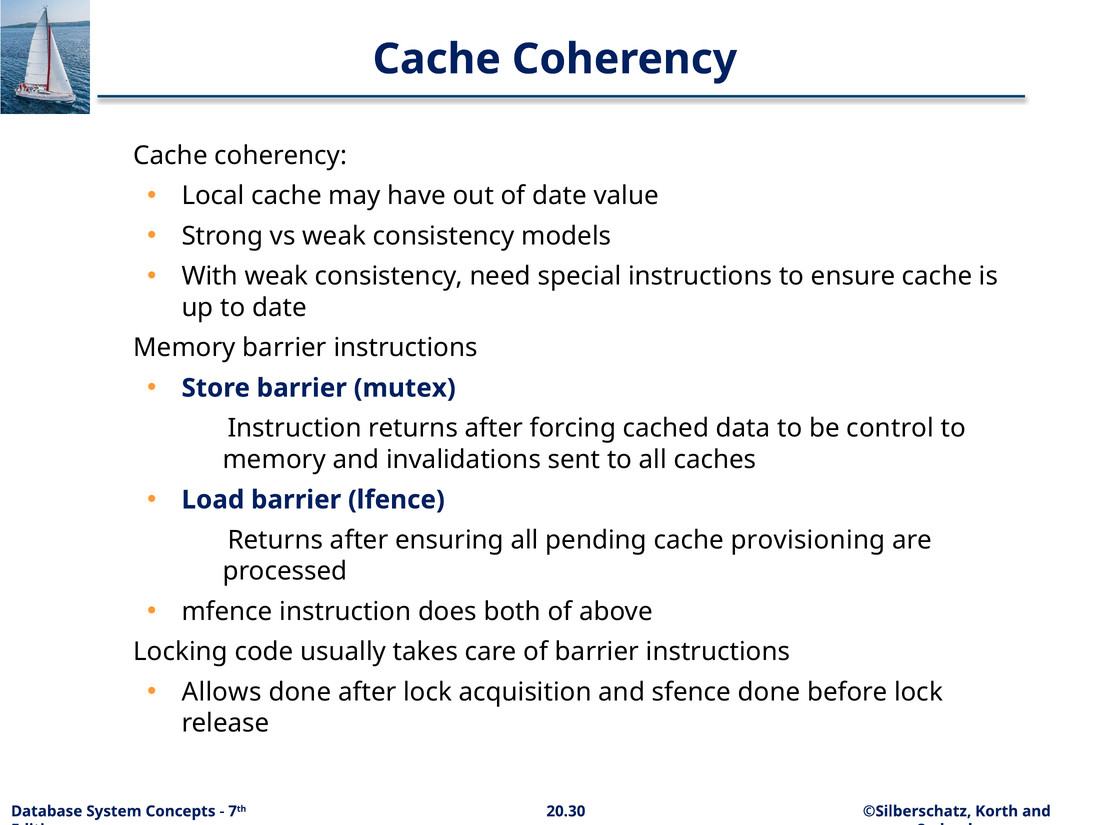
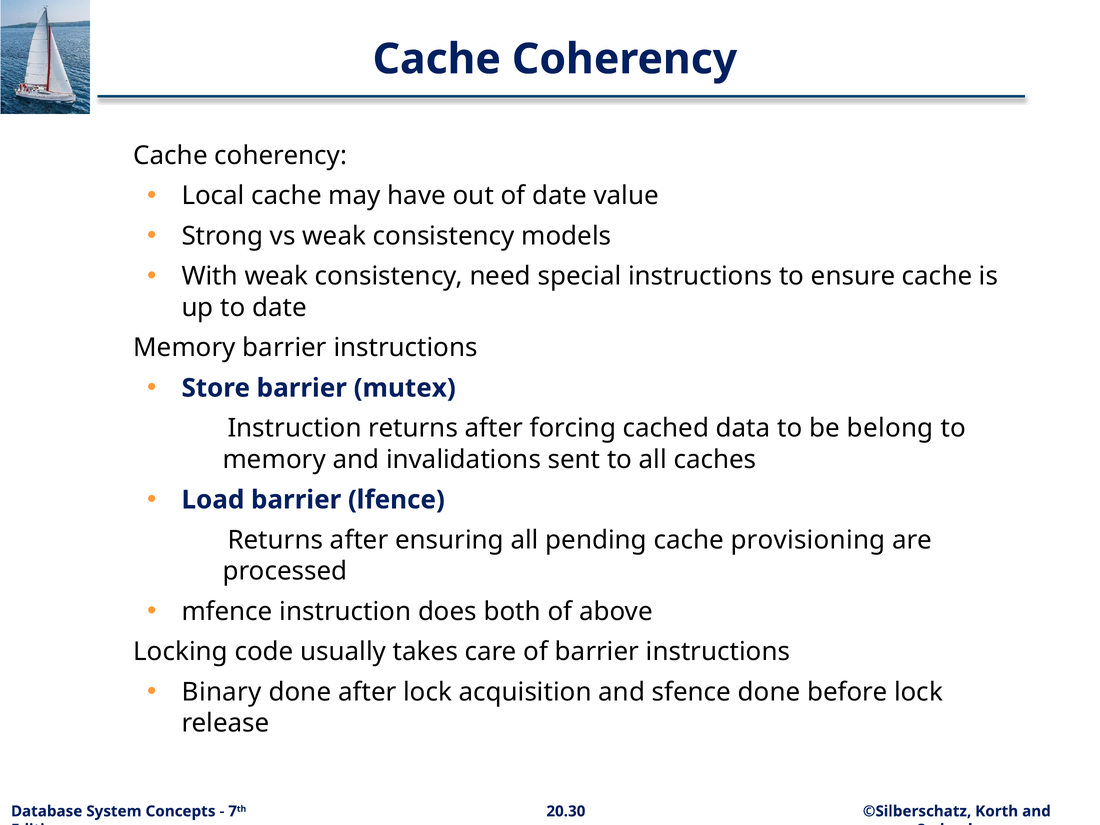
control: control -> belong (890, 428)
Allows: Allows -> Binary (222, 692)
